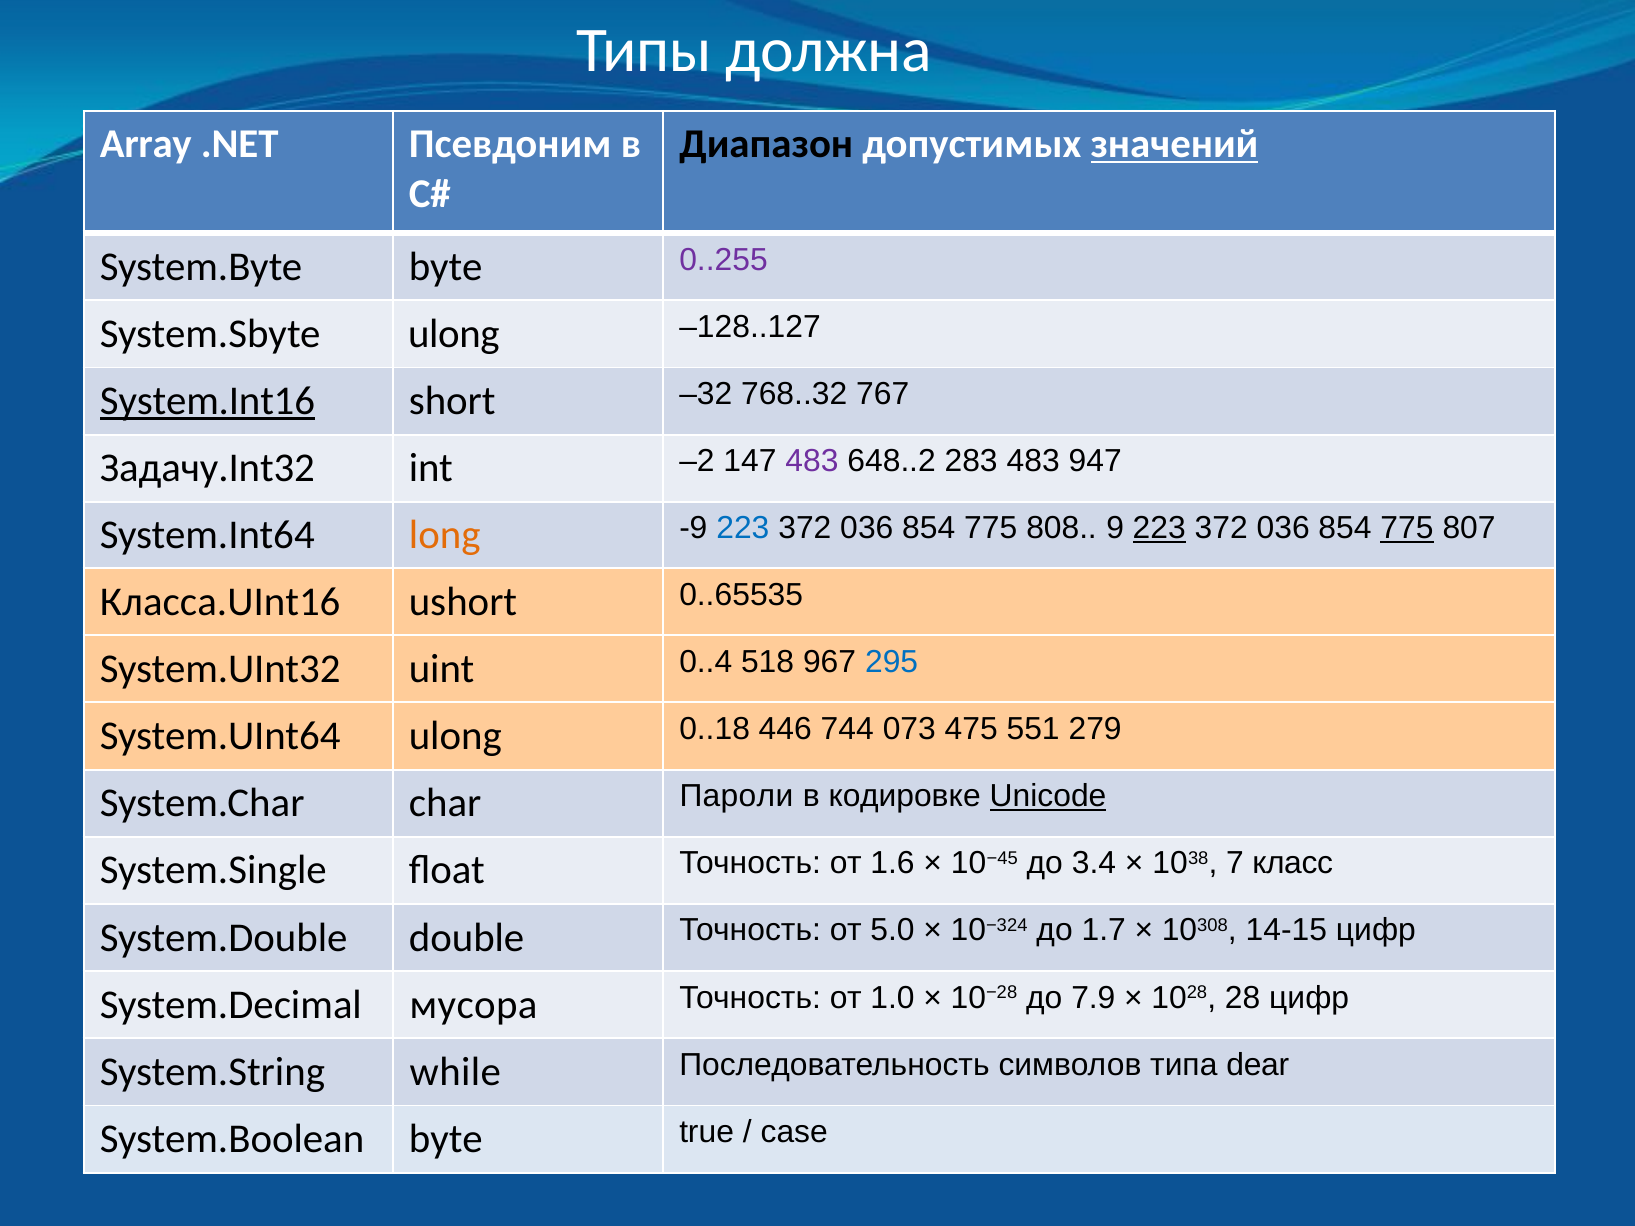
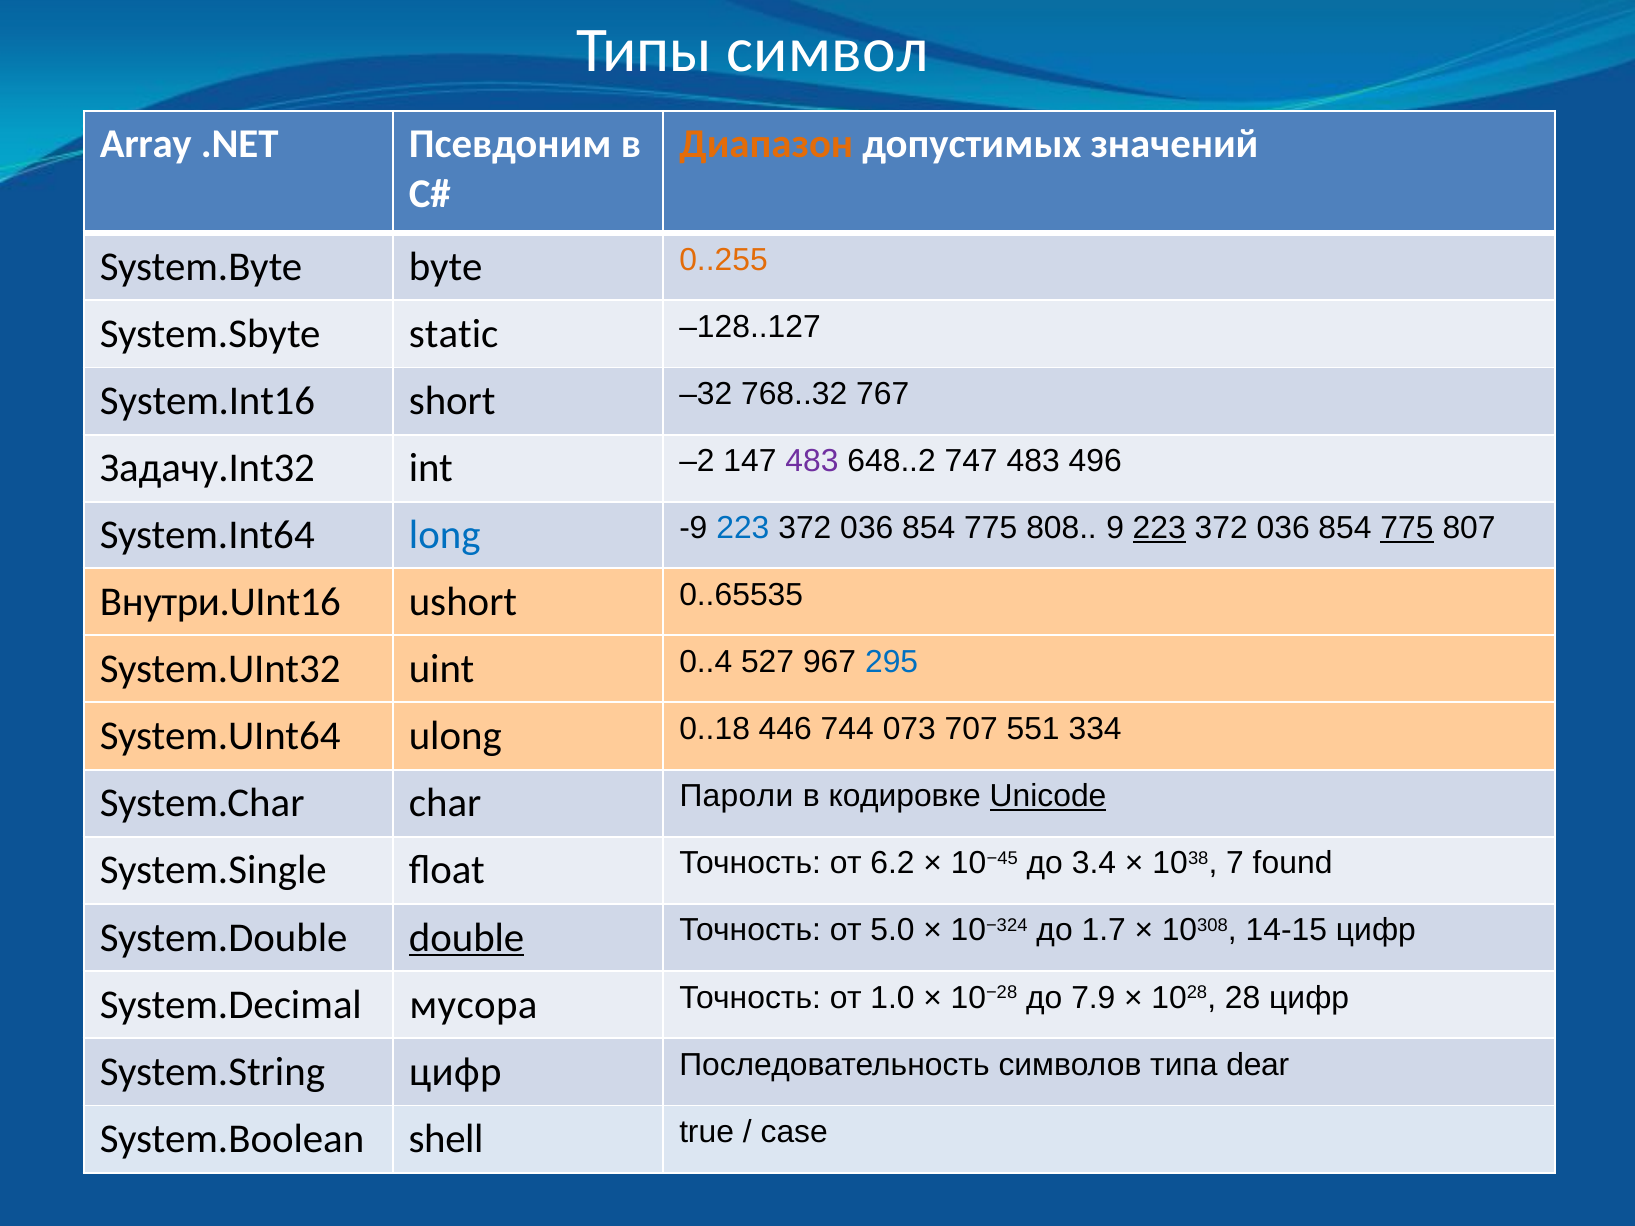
должна: должна -> символ (828, 51)
Диапазон colour: black -> orange (766, 145)
значений underline: present -> none (1175, 145)
0..255 colour: purple -> orange (724, 260)
System.Sbyte ulong: ulong -> static (454, 334)
System.Int16 underline: present -> none (207, 401)
283: 283 -> 747 (971, 461)
947: 947 -> 496 (1095, 461)
long colour: orange -> blue (445, 536)
Класса.UInt16: Класса.UInt16 -> Внутри.UInt16 (220, 602)
518: 518 -> 527 (768, 662)
475: 475 -> 707 (971, 729)
279: 279 -> 334 (1095, 729)
1.6: 1.6 -> 6.2 (892, 863)
класс: класс -> found (1293, 863)
double underline: none -> present (467, 938)
System.String while: while -> цифр (455, 1072)
System.Boolean byte: byte -> shell (446, 1139)
